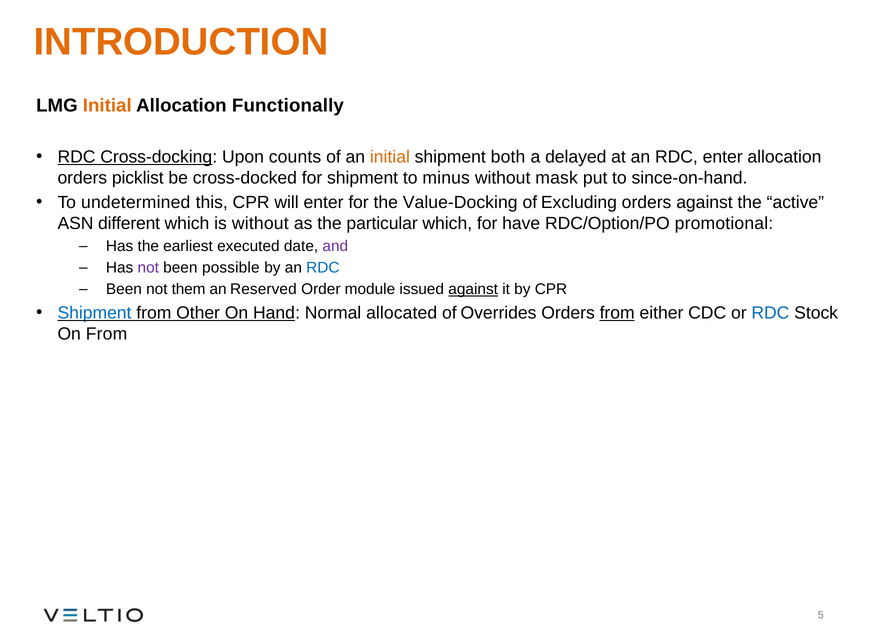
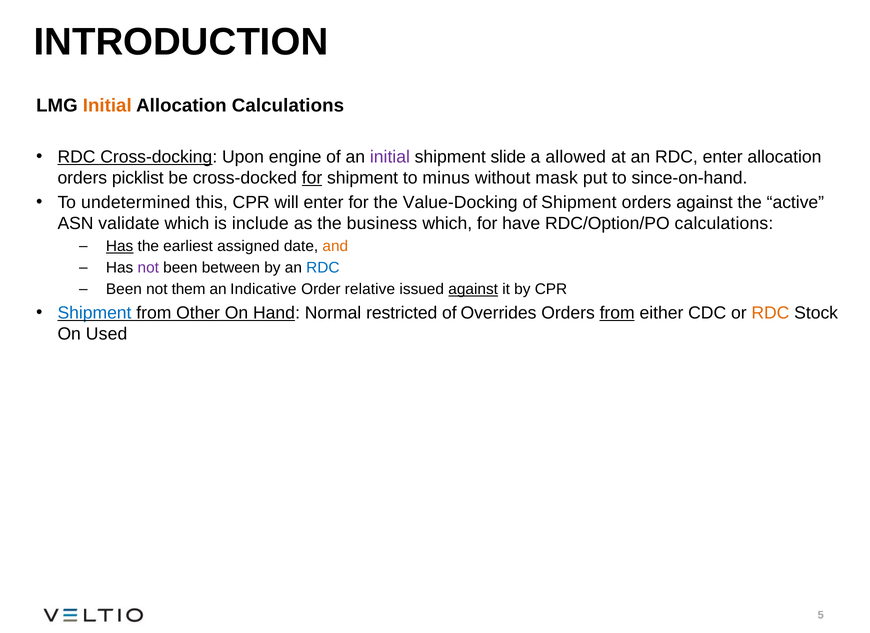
INTRODUCTION colour: orange -> black (181, 42)
Allocation Functionally: Functionally -> Calculations (288, 106)
counts: counts -> engine (295, 157)
initial colour: orange -> purple (390, 157)
both: both -> slide (508, 157)
delayed: delayed -> allowed (576, 157)
for underline: none -> present (312, 178)
of Excluding: Excluding -> Shipment (579, 202)
different: different -> validate (129, 223)
is without: without -> include (260, 223)
particular: particular -> business (382, 223)
RDC/Option/PO promotional: promotional -> calculations (724, 223)
Has underline: none -> present (120, 246)
executed: executed -> assigned (248, 246)
and colour: purple -> orange (335, 246)
possible: possible -> between (231, 268)
Reserved: Reserved -> Indicative (263, 289)
module: module -> relative (370, 289)
allocated: allocated -> restricted (402, 313)
RDC colour: blue -> orange (770, 313)
On From: From -> Used (107, 334)
